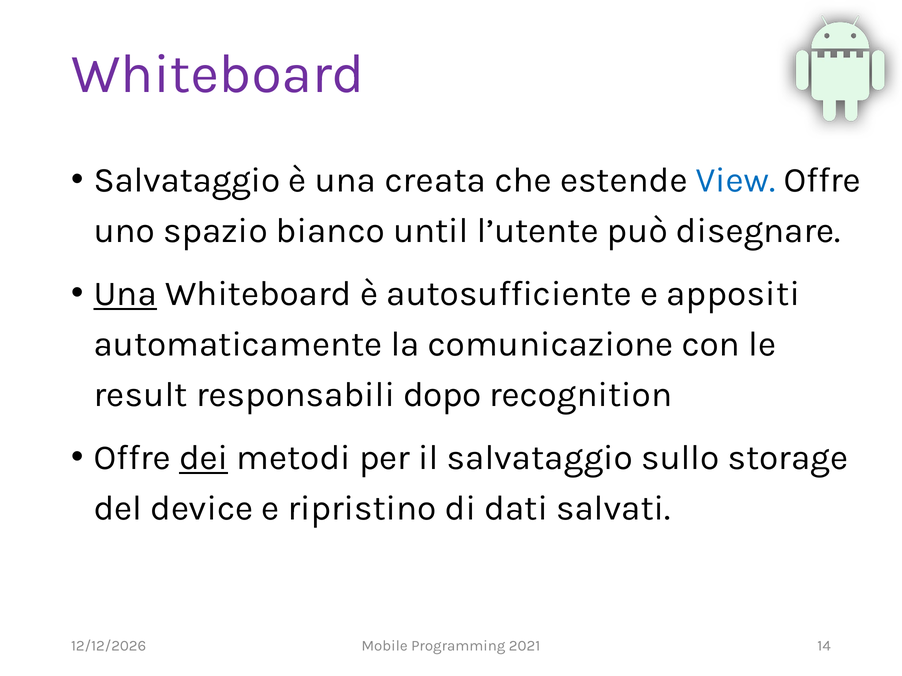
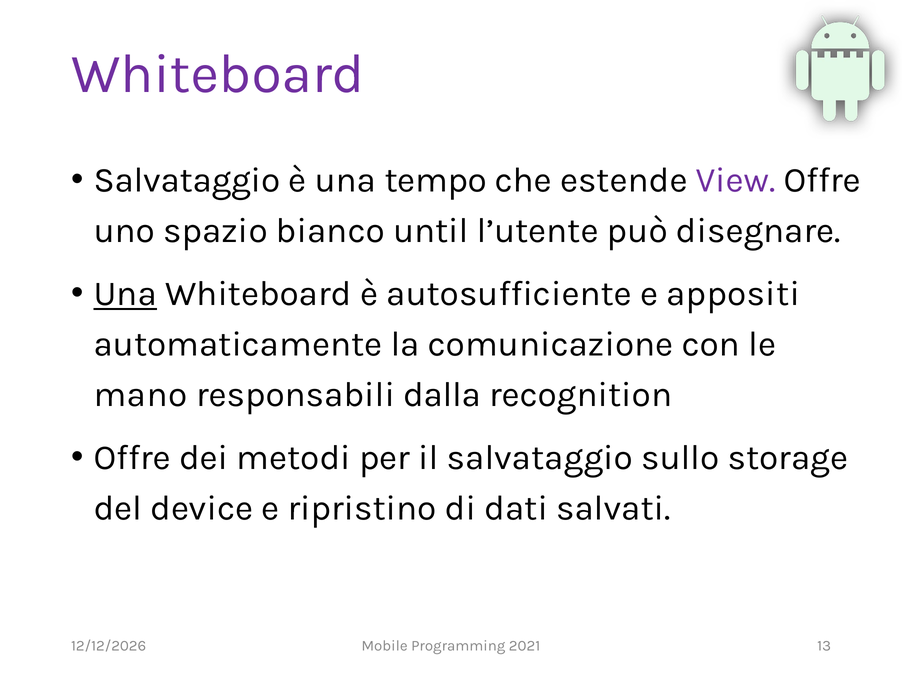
creata: creata -> tempo (436, 181)
View colour: blue -> purple (736, 181)
result: result -> mano (141, 395)
dopo: dopo -> dalla (442, 395)
dei underline: present -> none (204, 458)
14: 14 -> 13 (824, 646)
